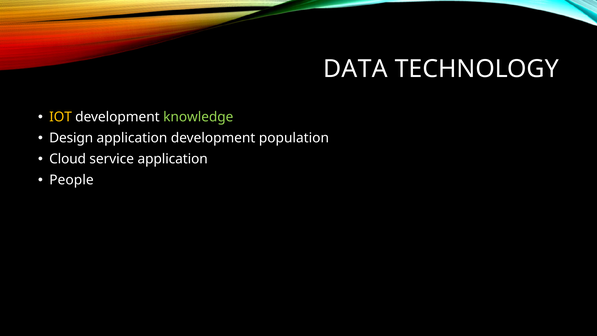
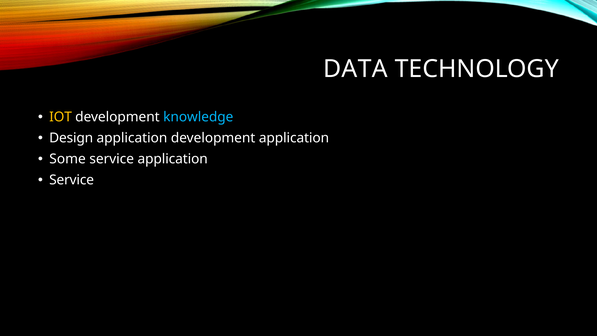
knowledge colour: light green -> light blue (198, 117)
development population: population -> application (294, 138)
Cloud: Cloud -> Some (68, 159)
People: People -> Service (72, 180)
